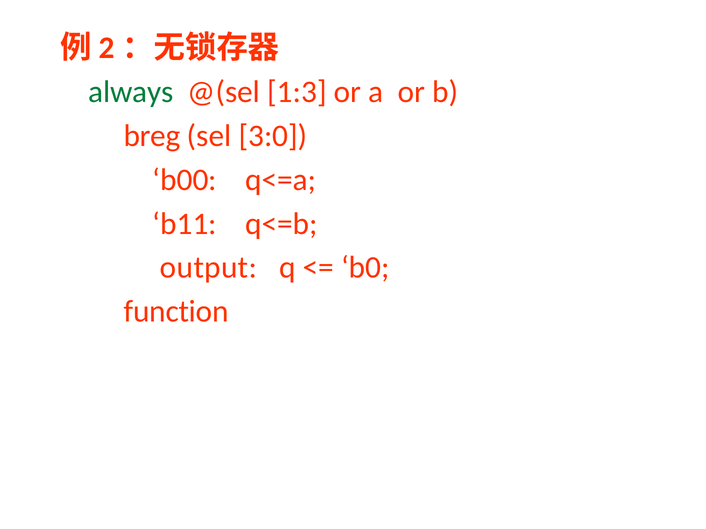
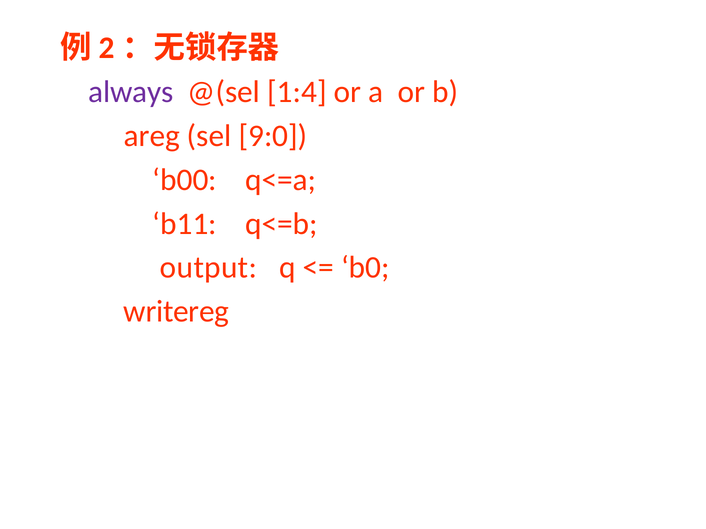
always colour: green -> purple (131, 92)
1:3: 1:3 -> 1:4 (297, 92)
breg: breg -> areg (152, 136)
3:0: 3:0 -> 9:0 (273, 136)
function: function -> writereg (176, 312)
